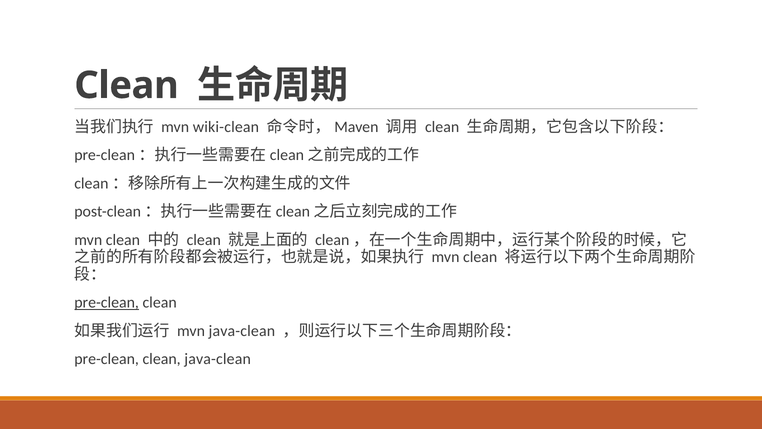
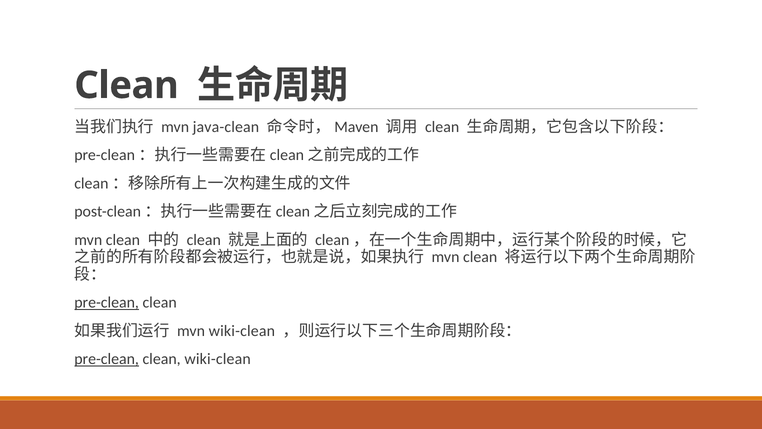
wiki-clean: wiki-clean -> java-clean (226, 127)
mvn java-clean: java-clean -> wiki-clean (242, 331)
pre-clean underline: none -> present (107, 359)
clean java-clean: java-clean -> wiki-clean (218, 359)
